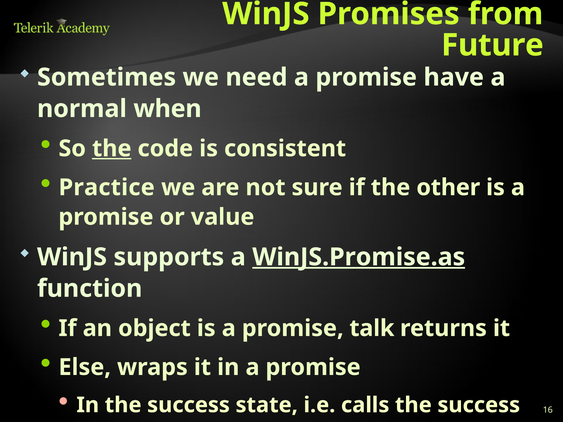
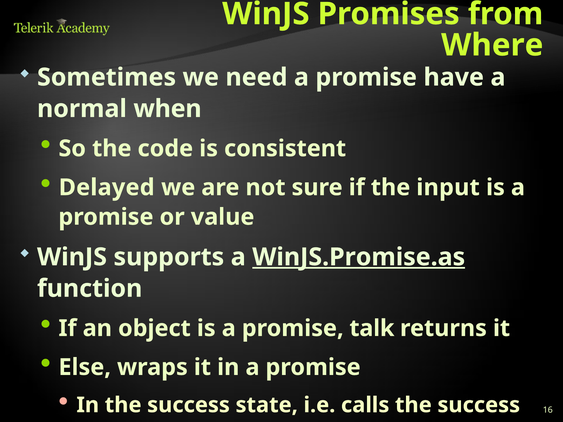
Future: Future -> Where (492, 45)
the underline: present -> none (112, 149)
Practice: Practice -> Delayed (107, 188)
other: other -> input (448, 188)
